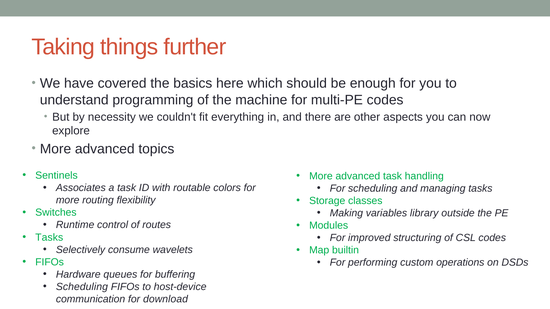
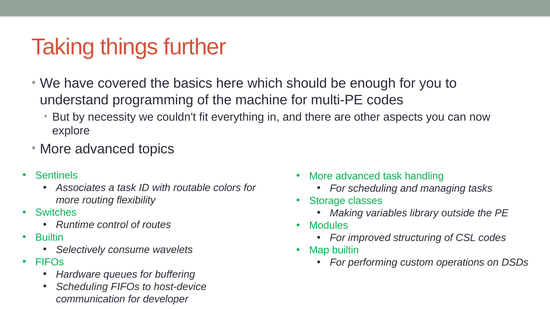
Tasks: Tasks -> Builtin (49, 238)
download: download -> developer (166, 299)
